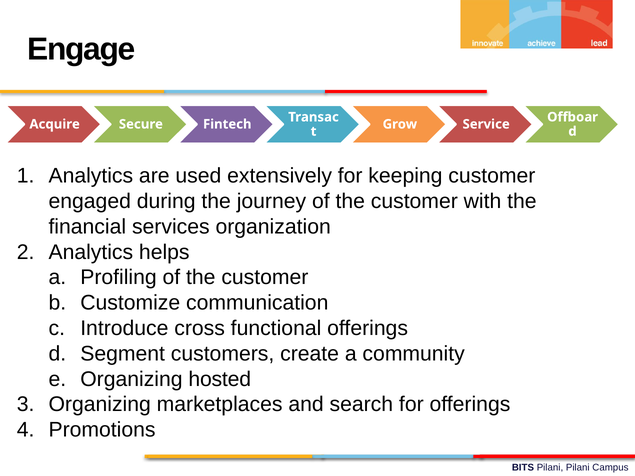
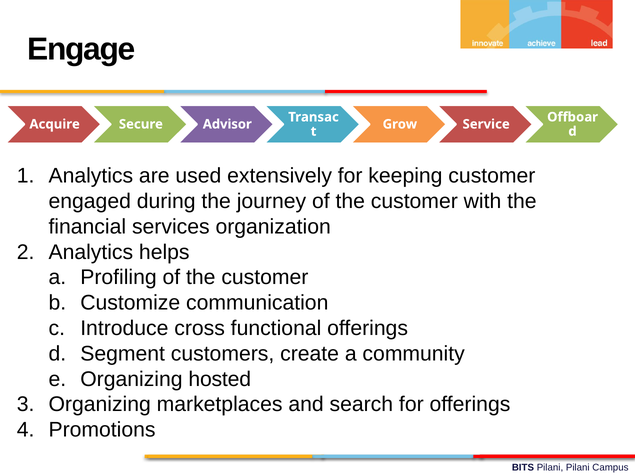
Fintech: Fintech -> Advisor (227, 124)
